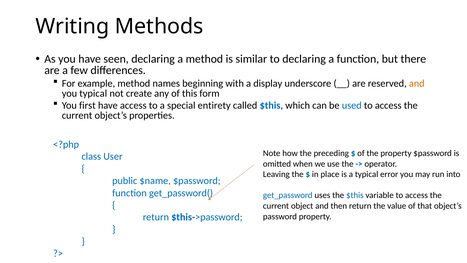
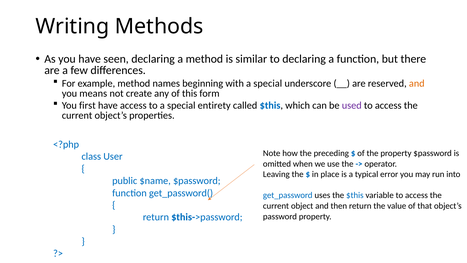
with a display: display -> special (268, 83)
you typical: typical -> means (93, 93)
used colour: blue -> purple (352, 105)
